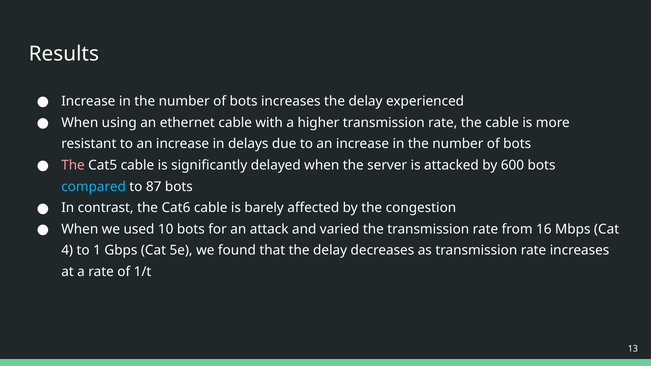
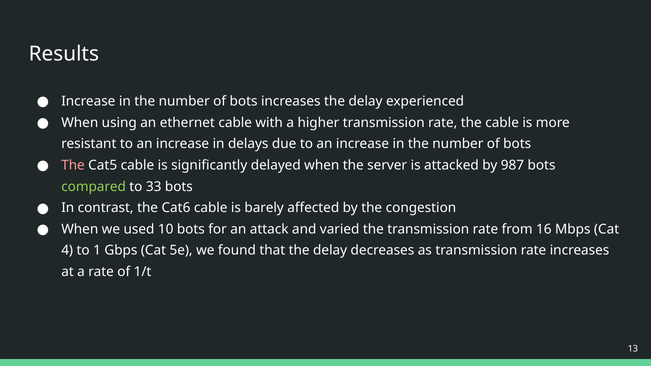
600: 600 -> 987 (512, 165)
compared colour: light blue -> light green (94, 187)
87: 87 -> 33 (154, 187)
